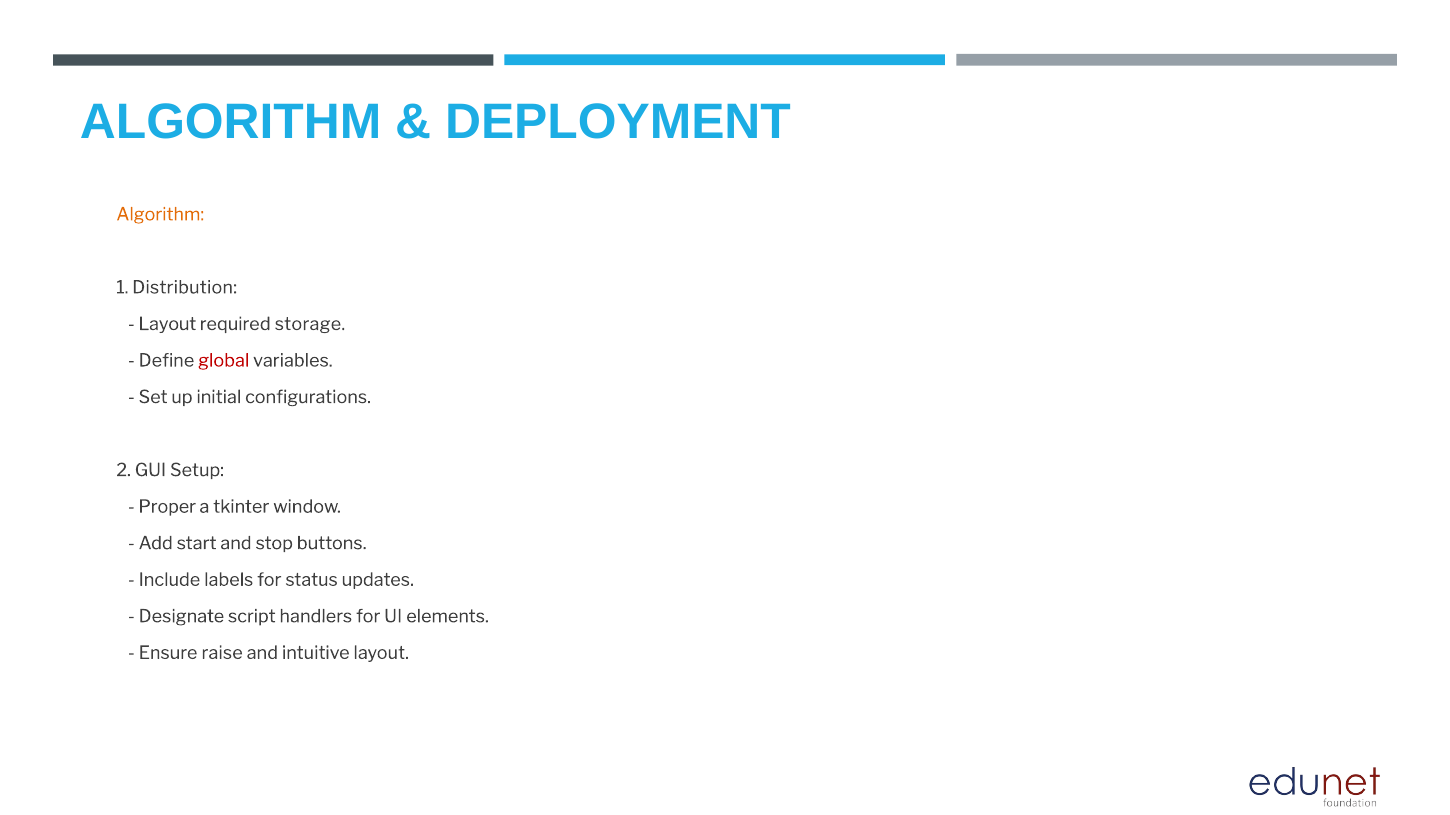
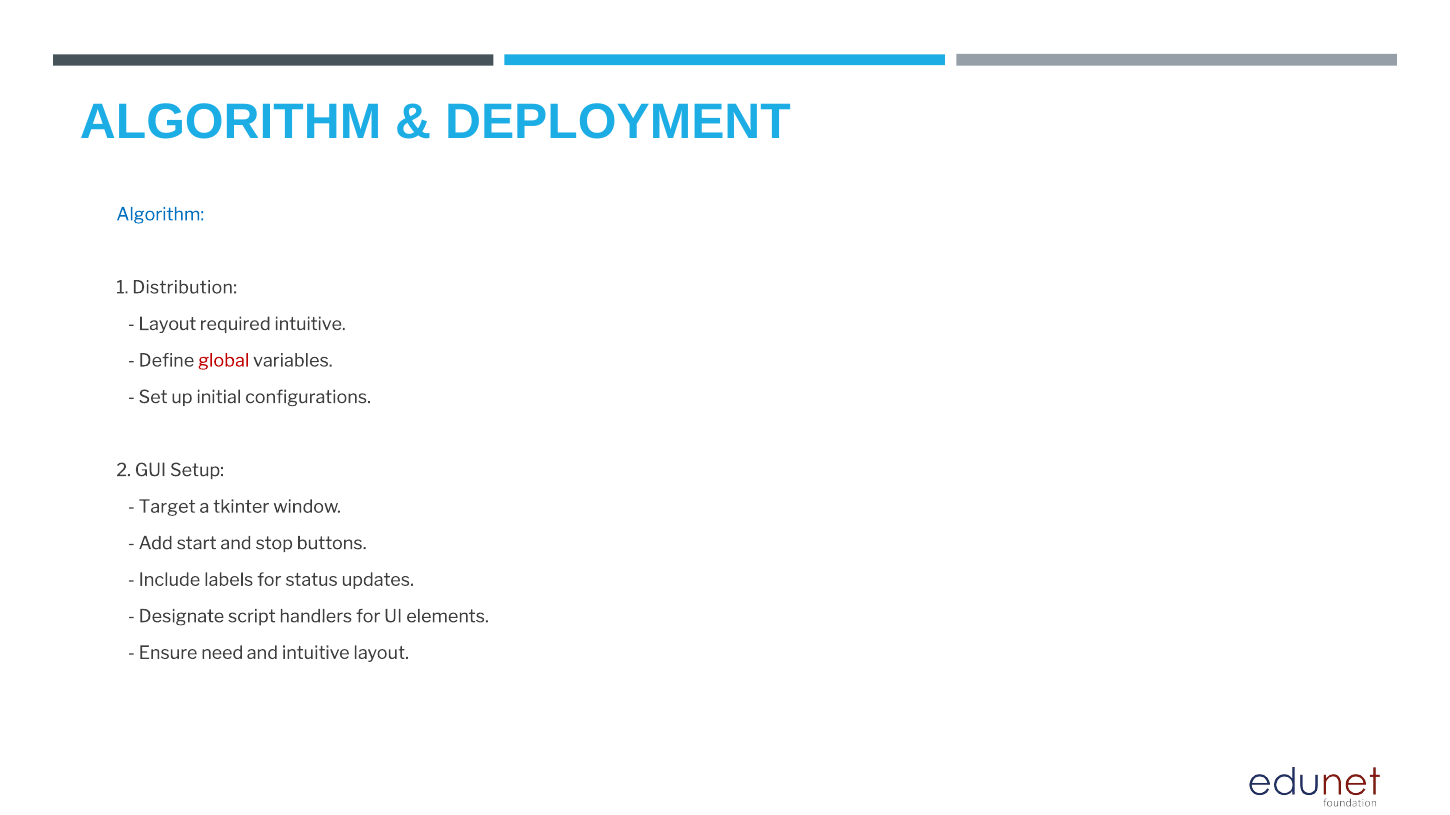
Algorithm colour: orange -> blue (160, 215)
required storage: storage -> intuitive (310, 324)
Proper: Proper -> Target (167, 507)
raise: raise -> need (222, 653)
